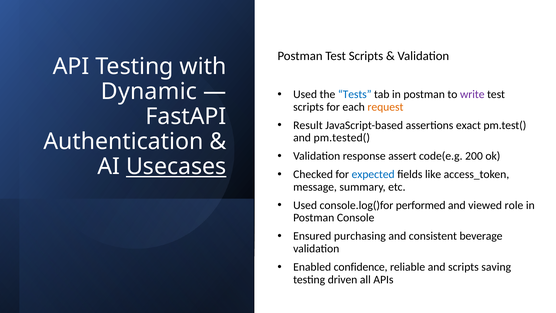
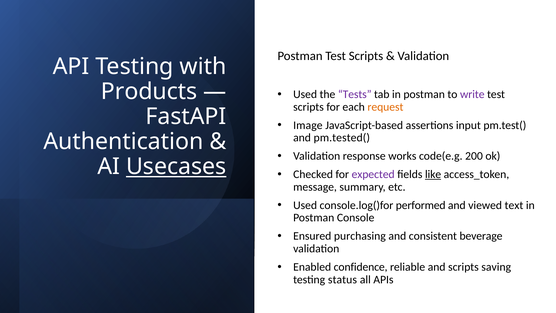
Dynamic: Dynamic -> Products (149, 91)
Tests colour: blue -> purple (355, 94)
Result: Result -> Image (308, 125)
exact: exact -> input (468, 125)
assert: assert -> works (402, 156)
expected colour: blue -> purple (373, 174)
like underline: none -> present (433, 174)
role: role -> text (514, 205)
driven: driven -> status (342, 279)
